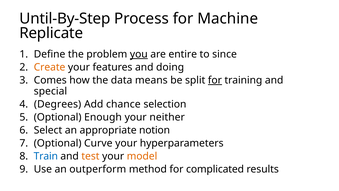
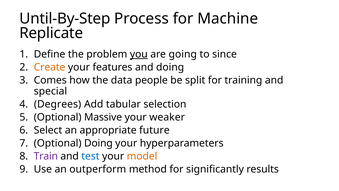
entire: entire -> going (183, 54)
means: means -> people (151, 80)
for underline: present -> none (215, 80)
chance: chance -> tabular (123, 104)
Enough: Enough -> Massive (103, 117)
neither: neither -> weaker (167, 117)
notion: notion -> future (154, 130)
Optional Curve: Curve -> Doing (98, 143)
Train colour: blue -> purple (46, 156)
test colour: orange -> blue (90, 156)
complicated: complicated -> significantly (215, 169)
